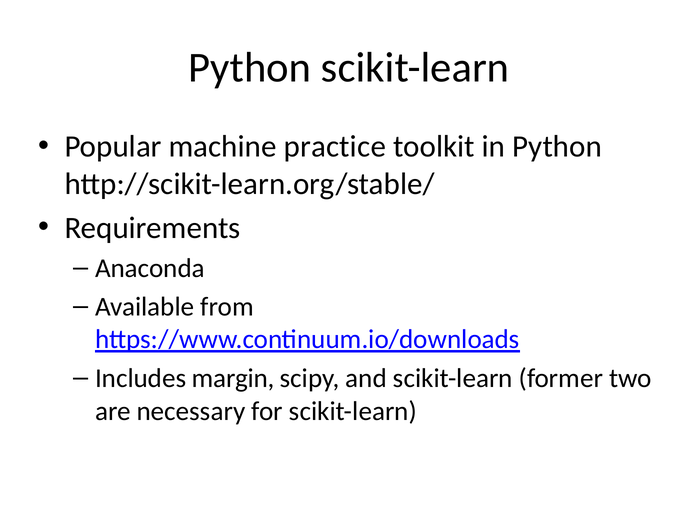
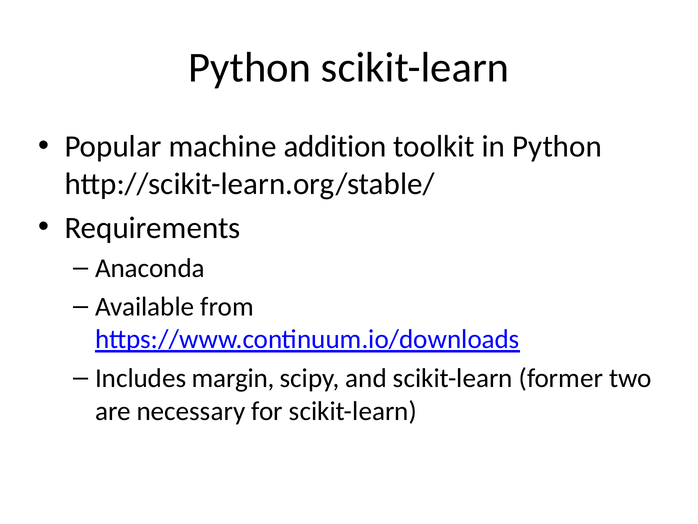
practice: practice -> addition (335, 146)
